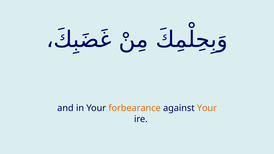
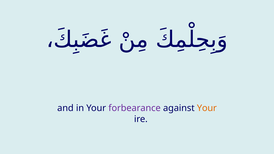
forbearance colour: orange -> purple (135, 108)
